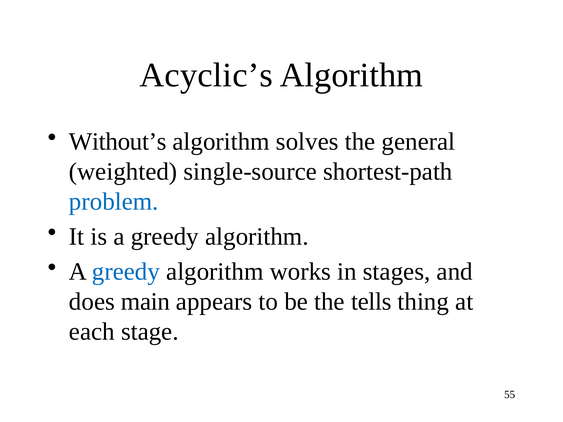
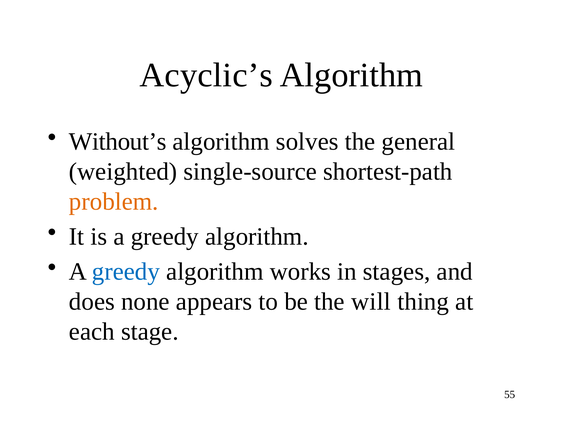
problem colour: blue -> orange (114, 202)
main: main -> none (145, 302)
tells: tells -> will (371, 302)
